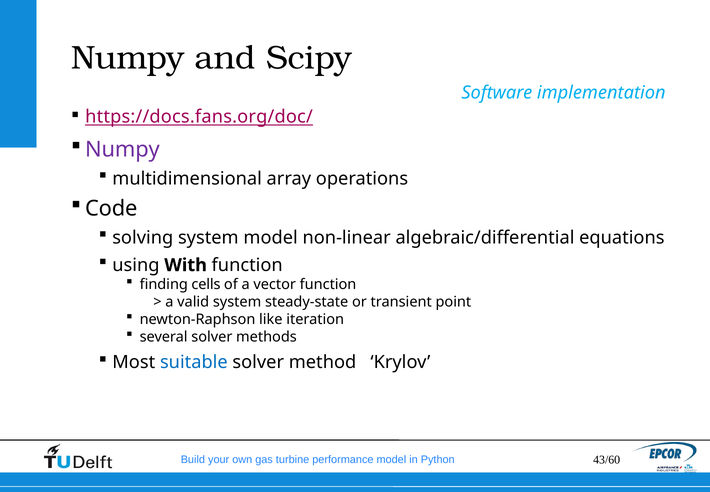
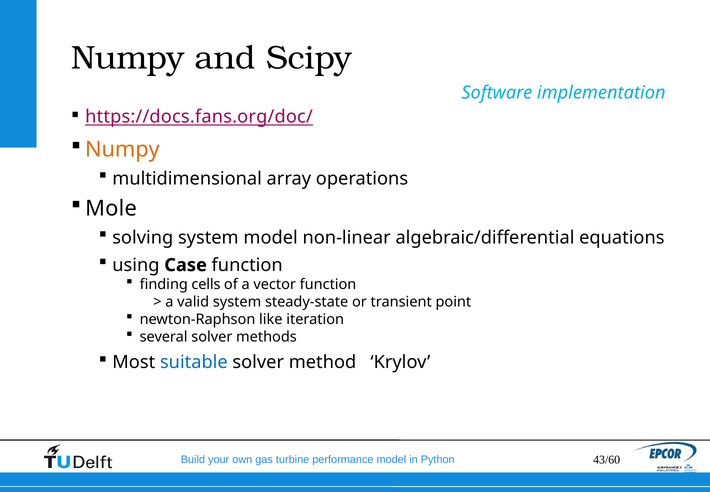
Numpy colour: purple -> orange (122, 149)
Code: Code -> Mole (111, 208)
With: With -> Case (186, 265)
